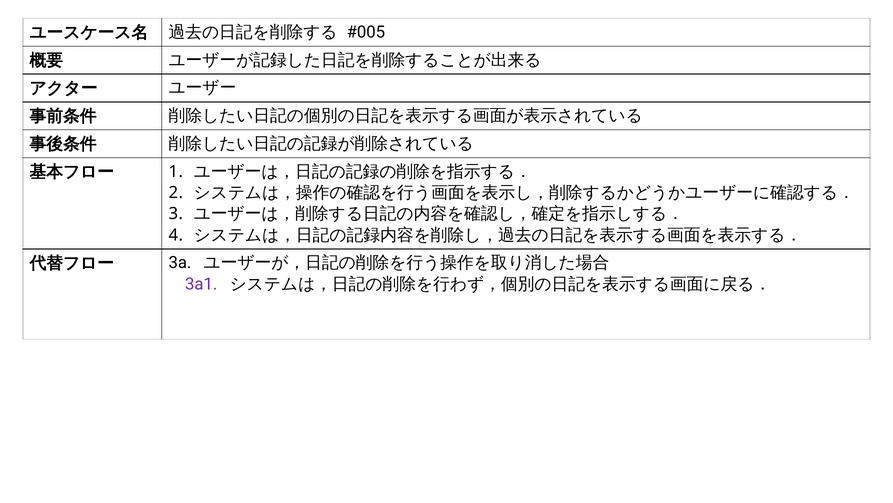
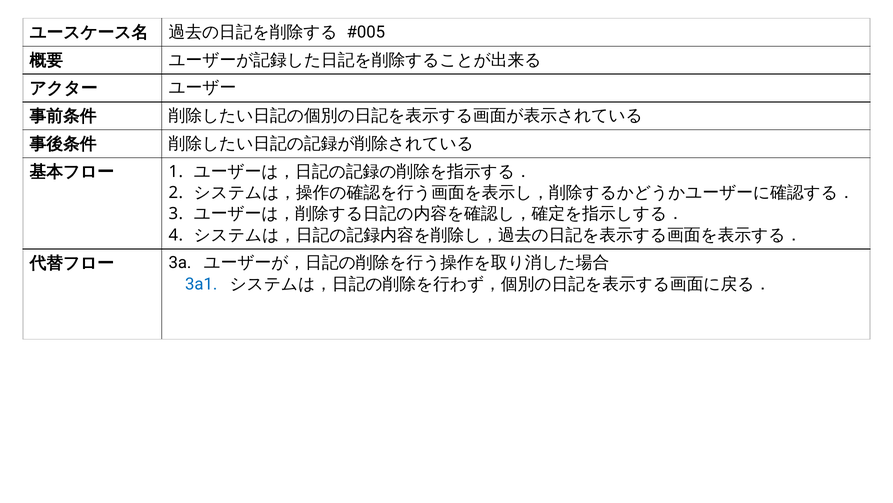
3a1 colour: purple -> blue (201, 284)
